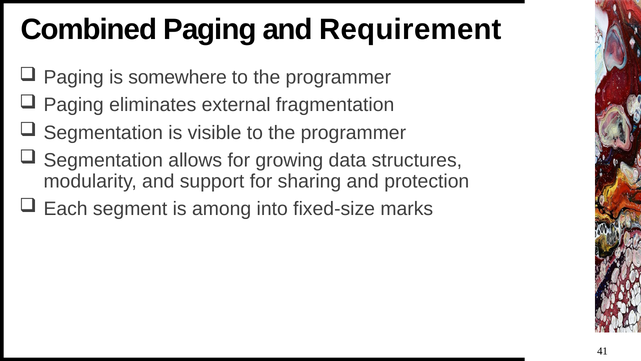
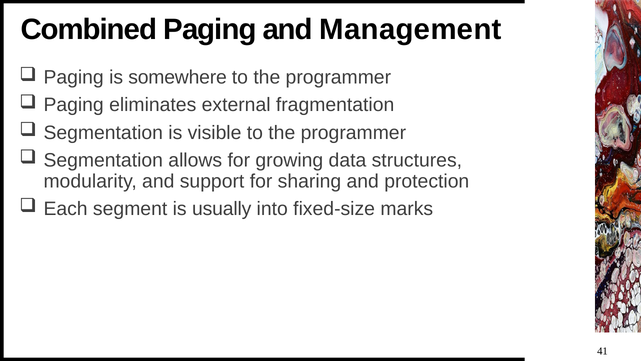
Requirement: Requirement -> Management (411, 30)
among: among -> usually (222, 209)
